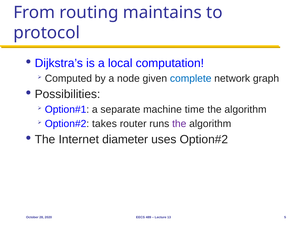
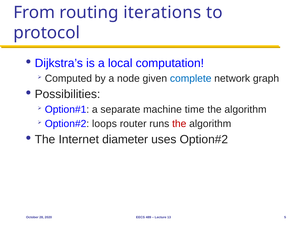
maintains: maintains -> iterations (162, 12)
takes: takes -> loops (104, 124)
the colour: purple -> red (179, 124)
